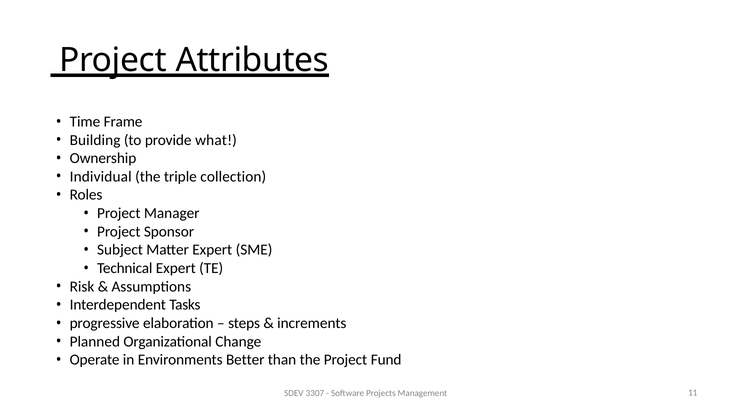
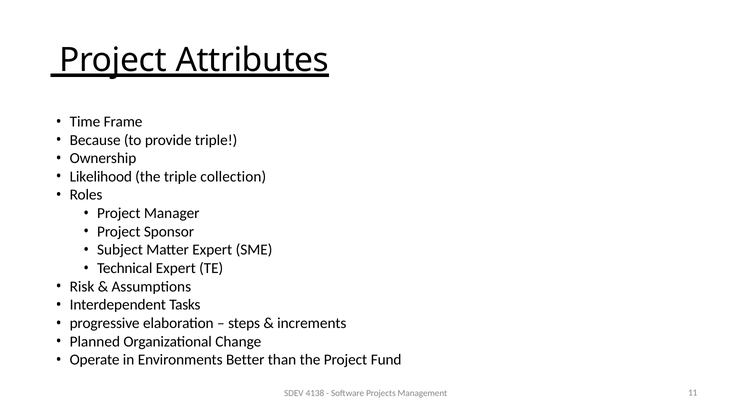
Building: Building -> Because (95, 140)
provide what: what -> triple (216, 140)
Individual: Individual -> Likelihood (101, 177)
3307: 3307 -> 4138 (315, 393)
